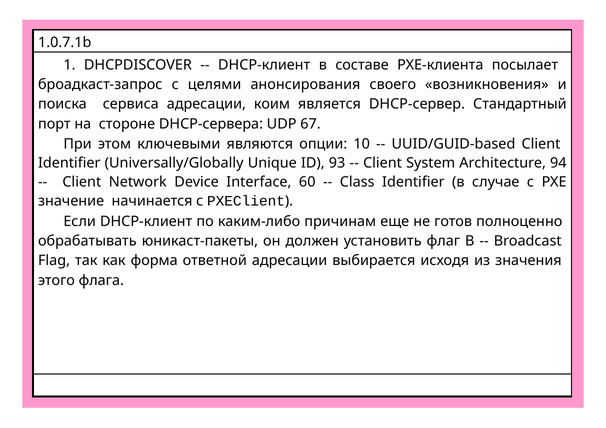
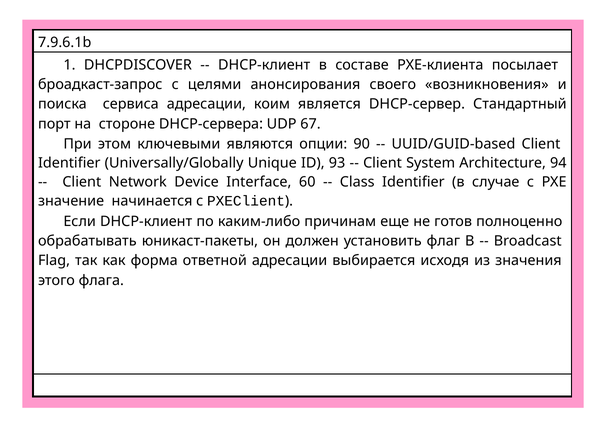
1.0.7.1b: 1.0.7.1b -> 7.9.6.1b (65, 43)
10: 10 -> 90 (362, 144)
